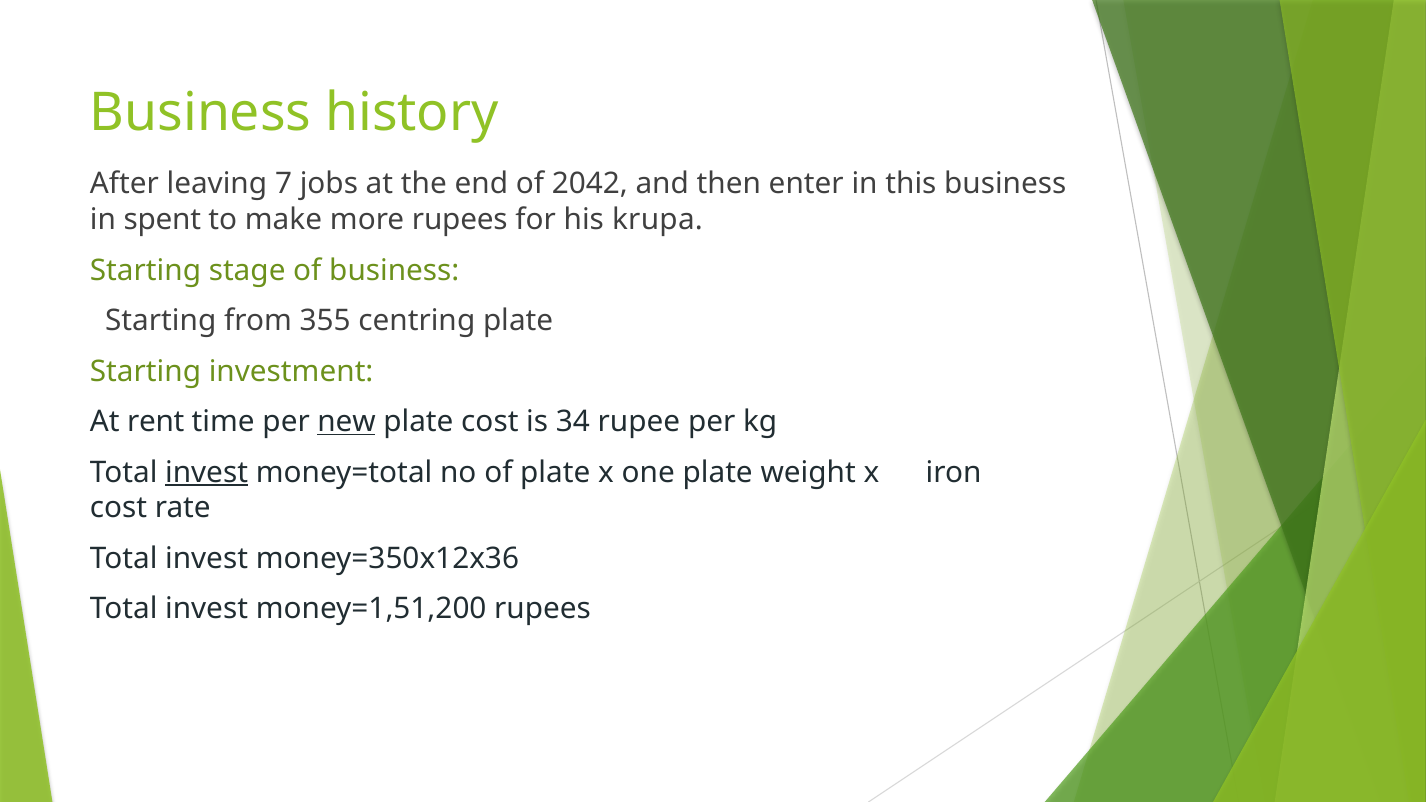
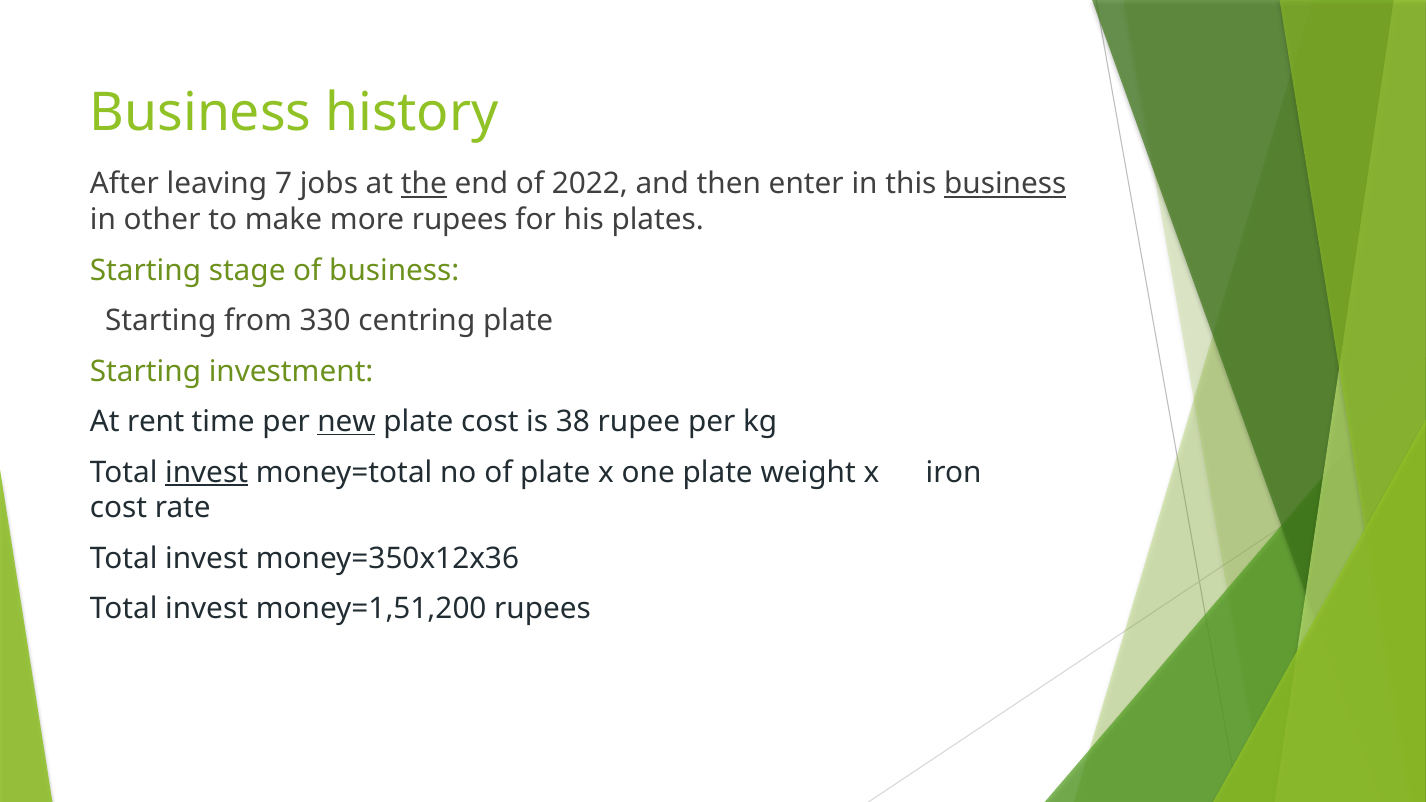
the underline: none -> present (424, 184)
2042: 2042 -> 2022 (590, 184)
business underline: none -> present (1005, 184)
spent: spent -> other (162, 220)
krupa: krupa -> plates (658, 220)
355: 355 -> 330 (325, 321)
34: 34 -> 38 (573, 422)
